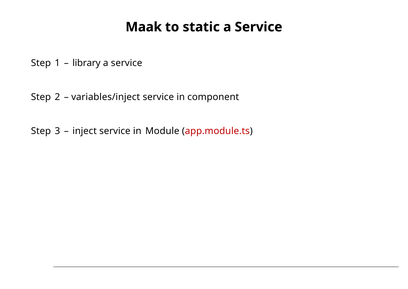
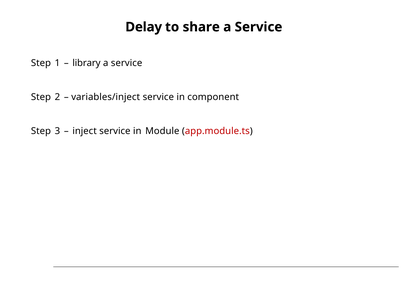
Maak: Maak -> Delay (144, 27)
static: static -> share (201, 27)
